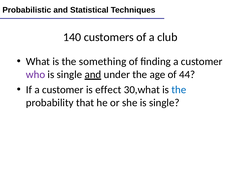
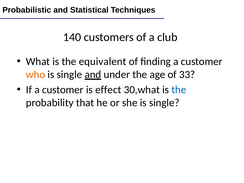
something: something -> equivalent (103, 62)
who colour: purple -> orange (36, 75)
of 44: 44 -> 33 (187, 75)
